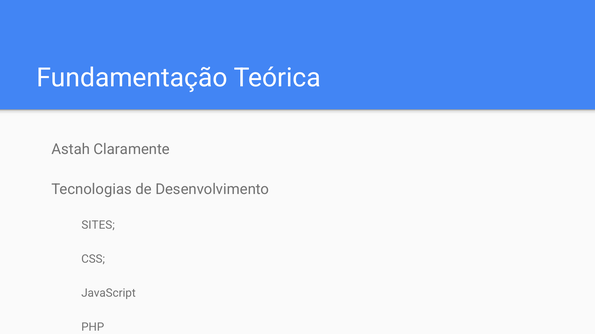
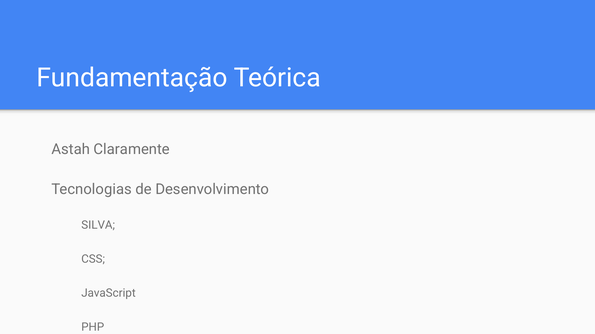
SITES: SITES -> SILVA (98, 225)
